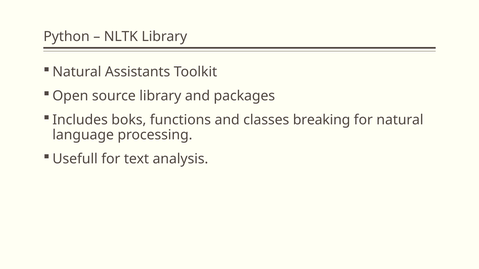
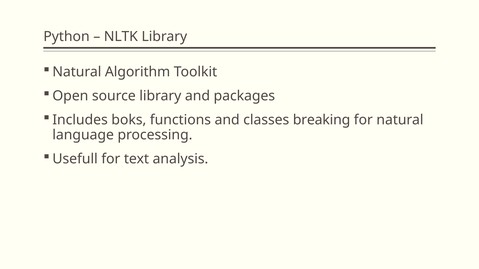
Assistants: Assistants -> Algorithm (138, 72)
